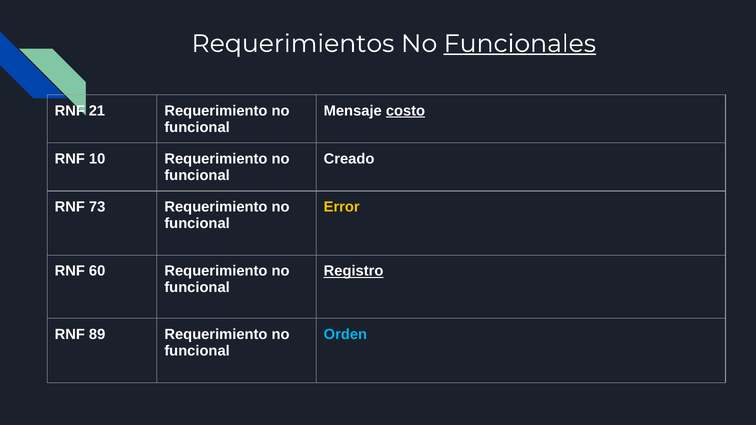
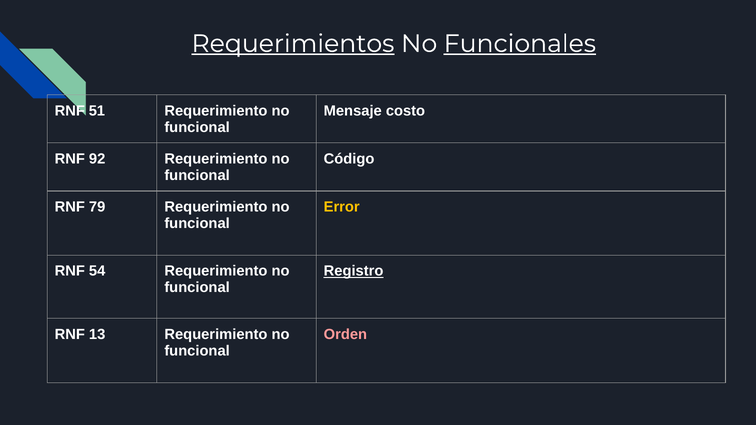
Requerimientos underline: none -> present (293, 44)
21: 21 -> 51 (97, 111)
costo underline: present -> none (405, 111)
10: 10 -> 92 (97, 159)
Creado: Creado -> Código (349, 159)
73: 73 -> 79 (97, 207)
60: 60 -> 54 (97, 271)
89: 89 -> 13 (97, 334)
Orden colour: light blue -> pink (345, 334)
